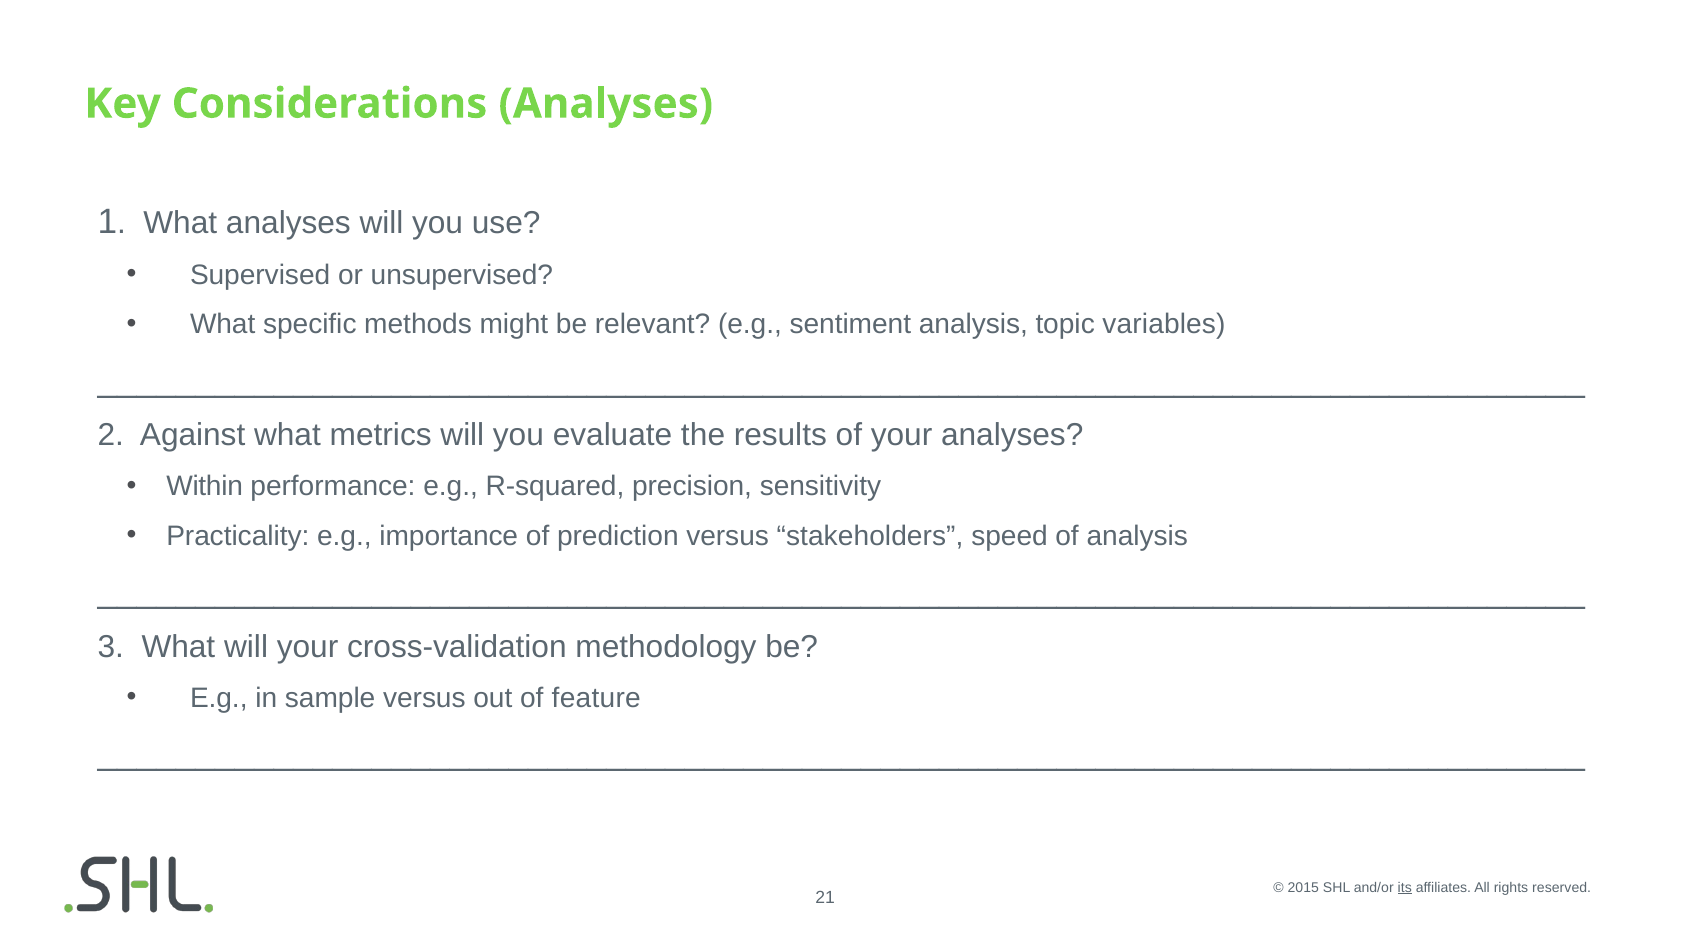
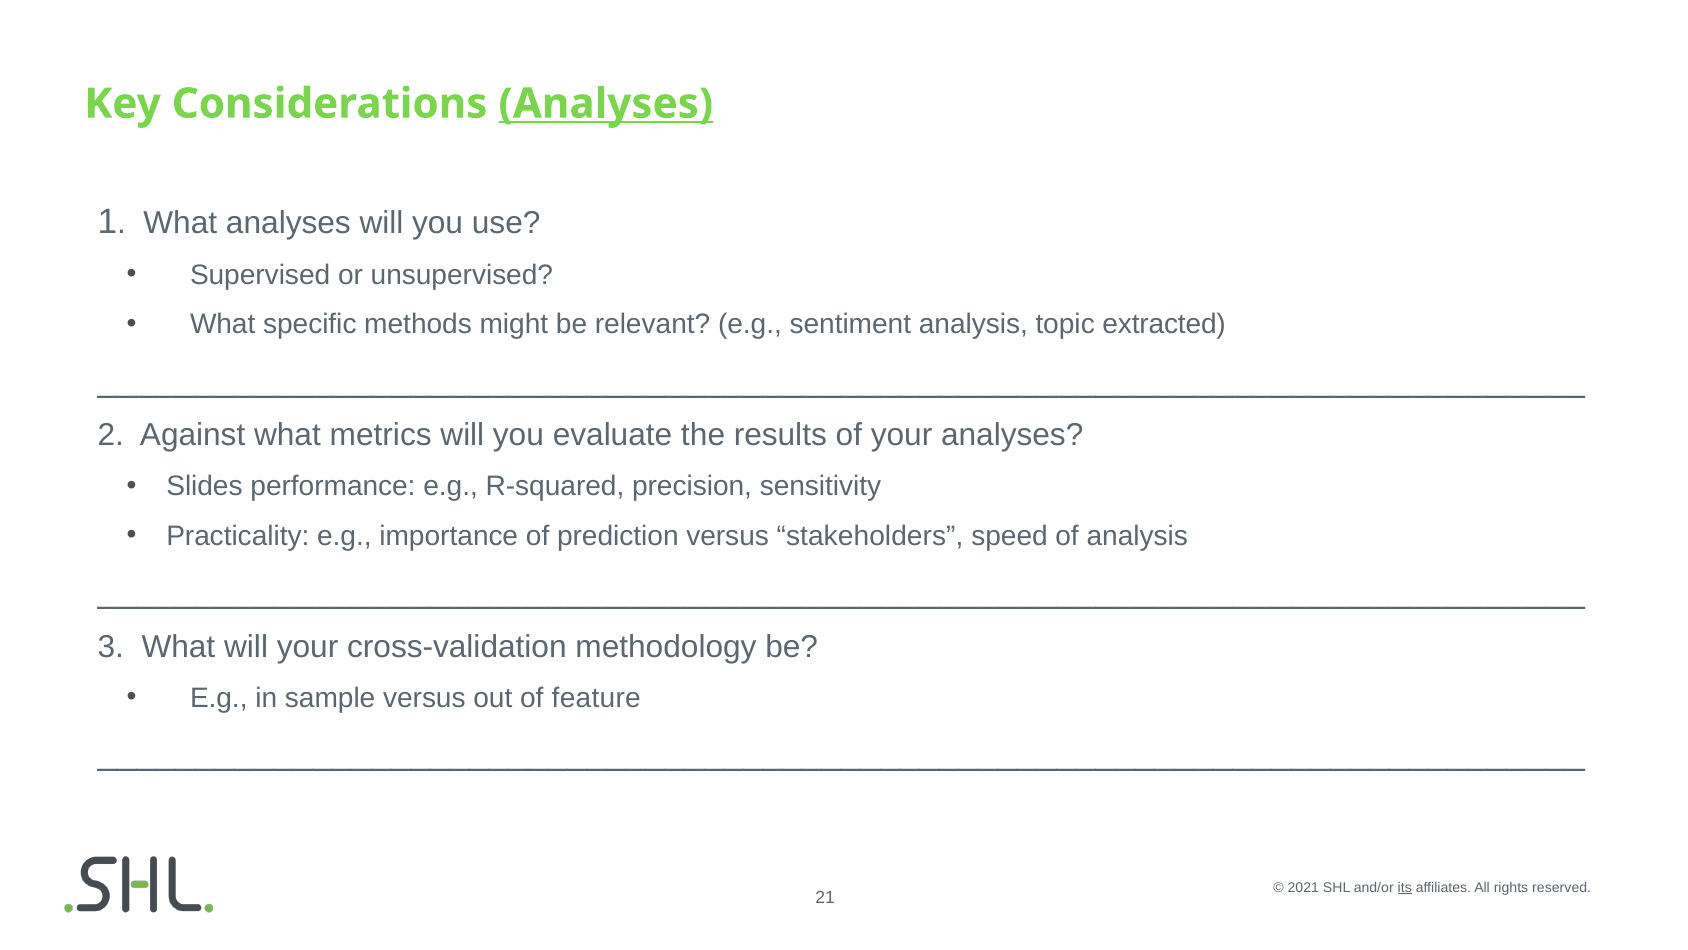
Analyses underline: none -> present (606, 104)
variables: variables -> extracted (1164, 324)
Within: Within -> Slides (204, 486)
2015: 2015 -> 2021 (1303, 887)
